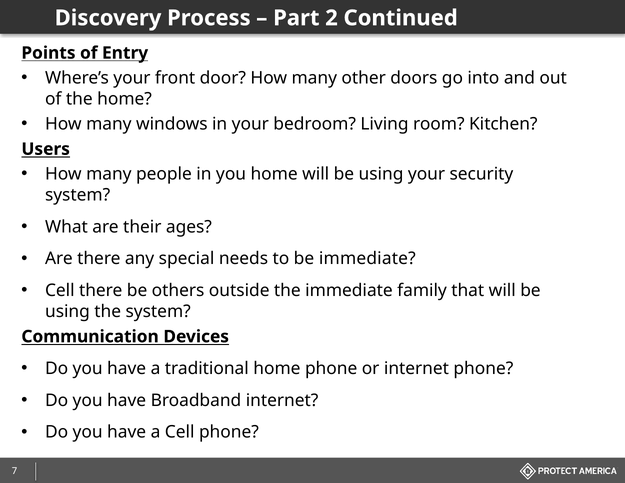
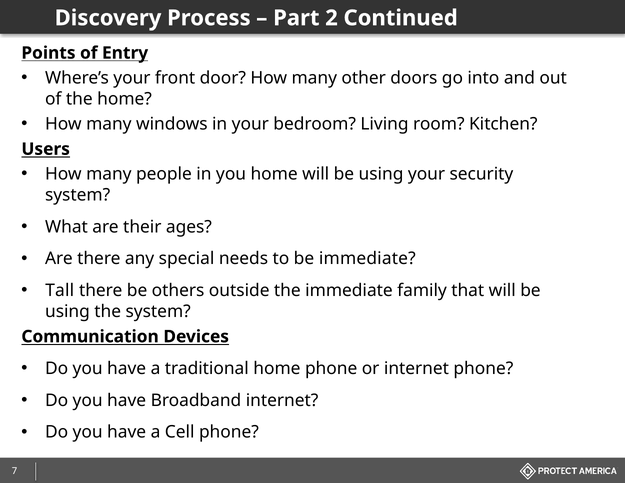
Cell: Cell -> Tall (60, 291)
